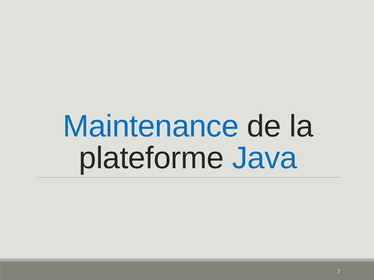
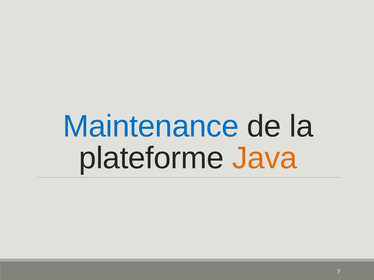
Java colour: blue -> orange (265, 158)
